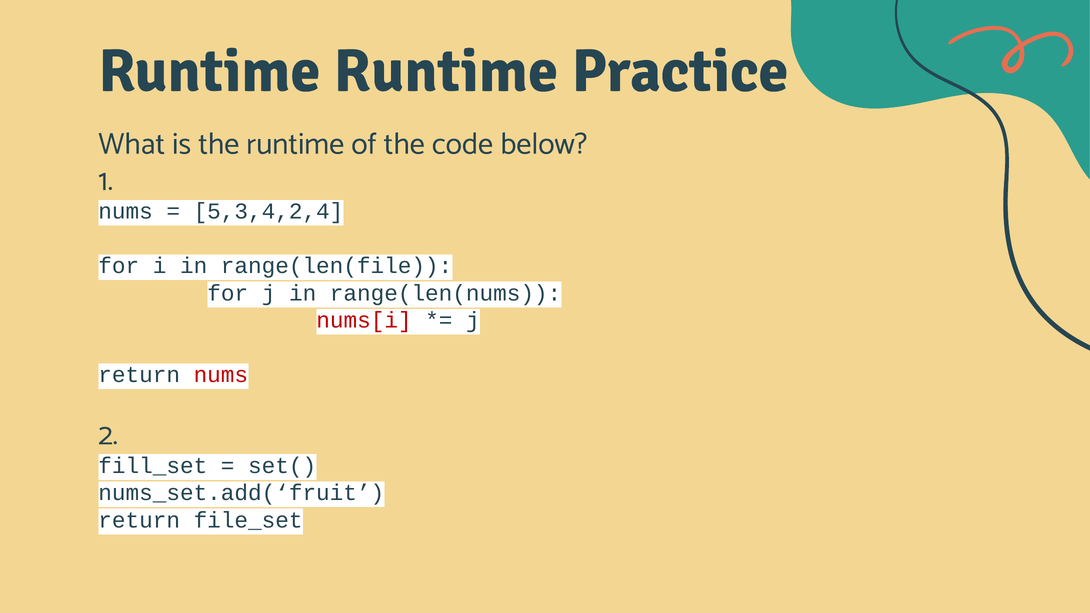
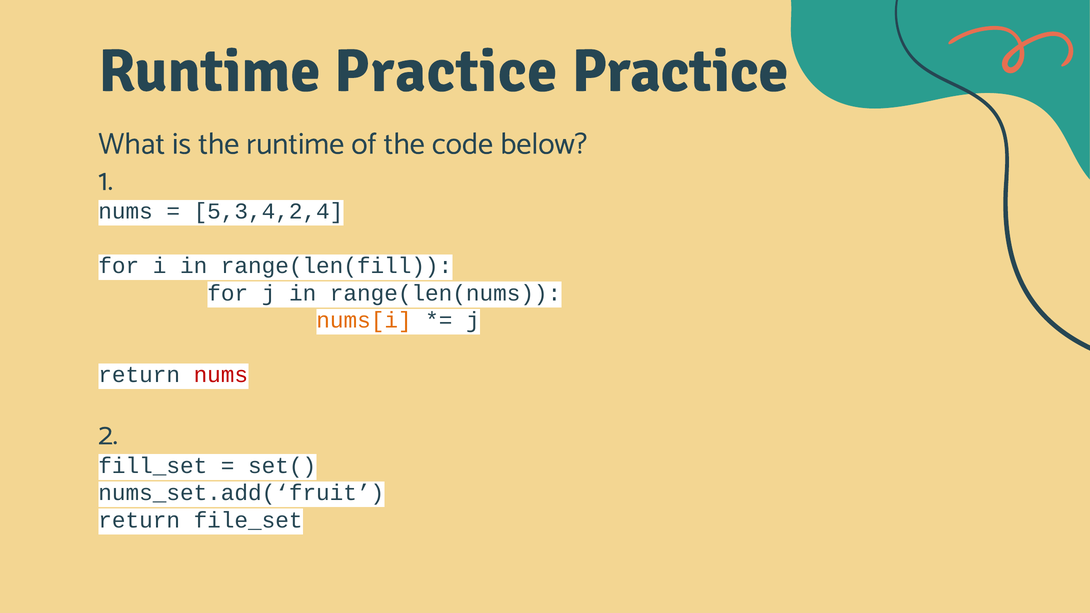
Runtime Runtime: Runtime -> Practice (446, 71)
range(len(file: range(len(file -> range(len(fill (337, 266)
nums[i colour: red -> orange (364, 320)
